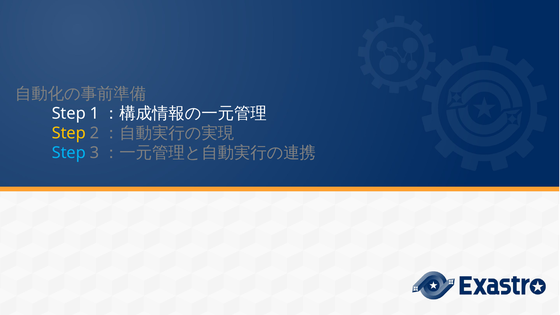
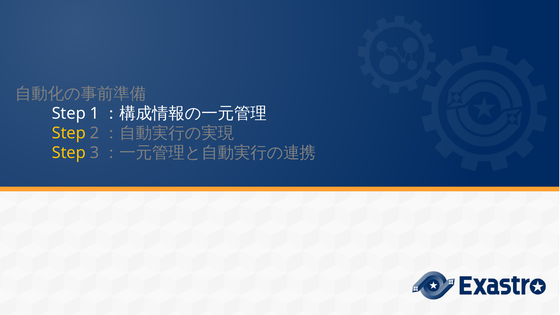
Step colour: light blue -> yellow (69, 153)
